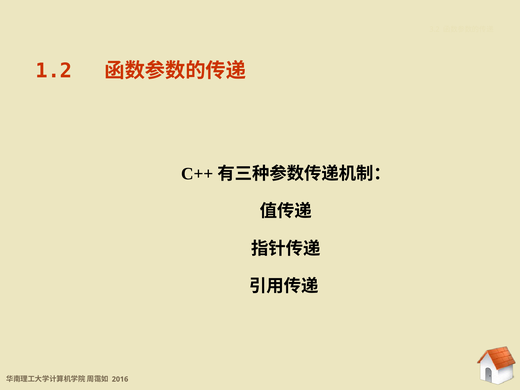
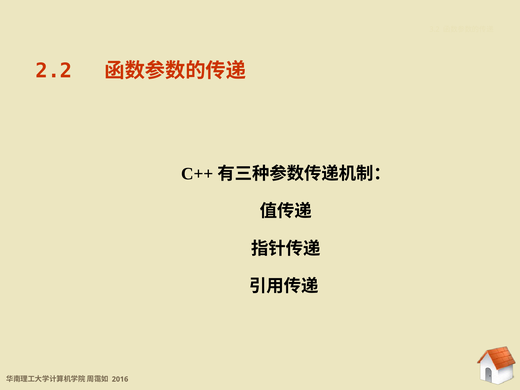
1.2: 1.2 -> 2.2 (54, 71)
